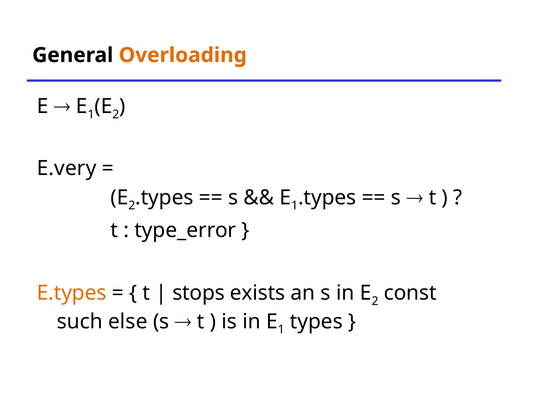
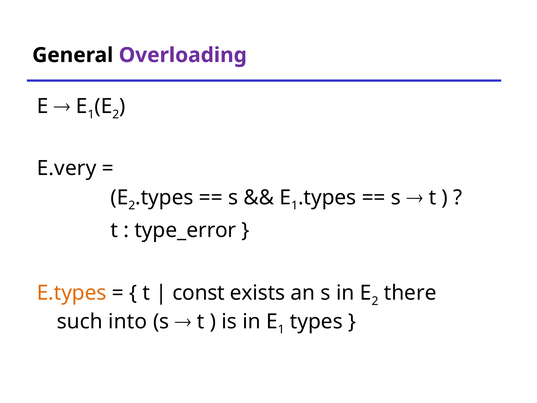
Overloading colour: orange -> purple (183, 55)
stops: stops -> const (199, 293)
const: const -> there (410, 293)
else: else -> into (128, 321)
